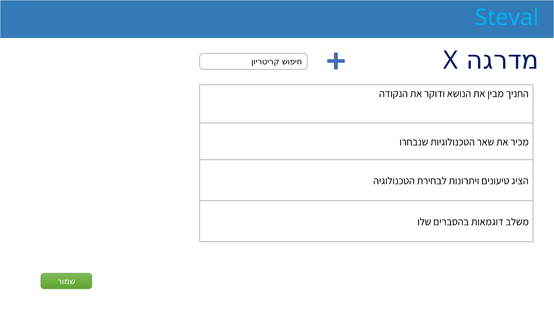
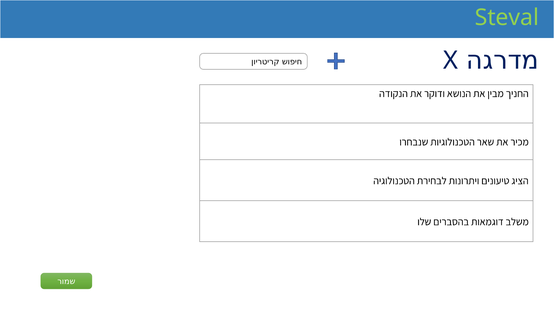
Steval colour: light blue -> light green (507, 18)
